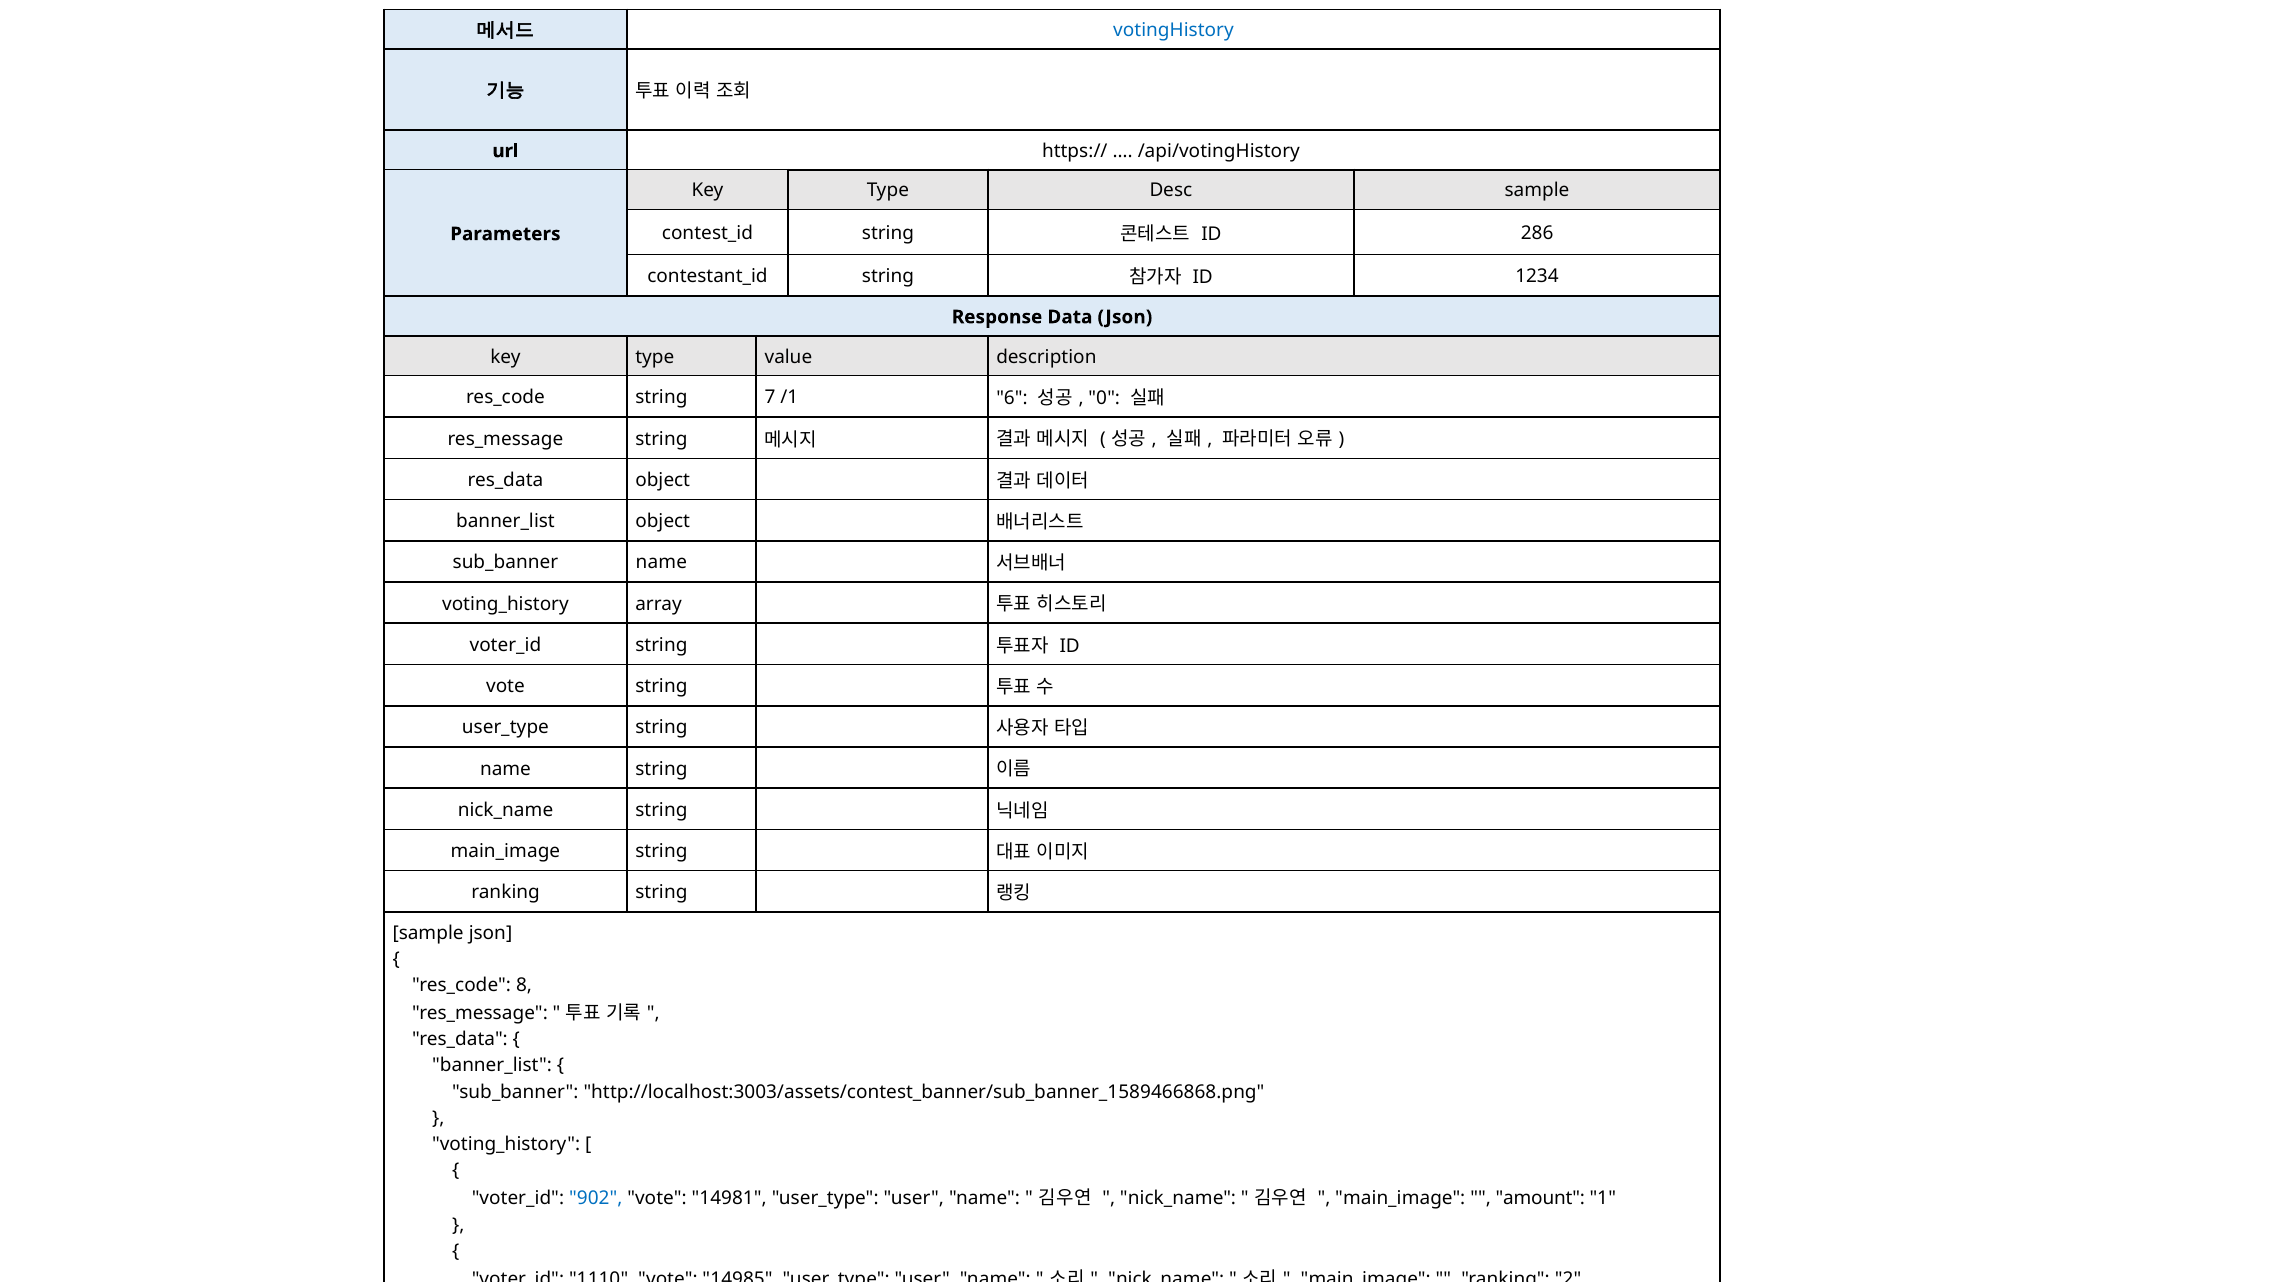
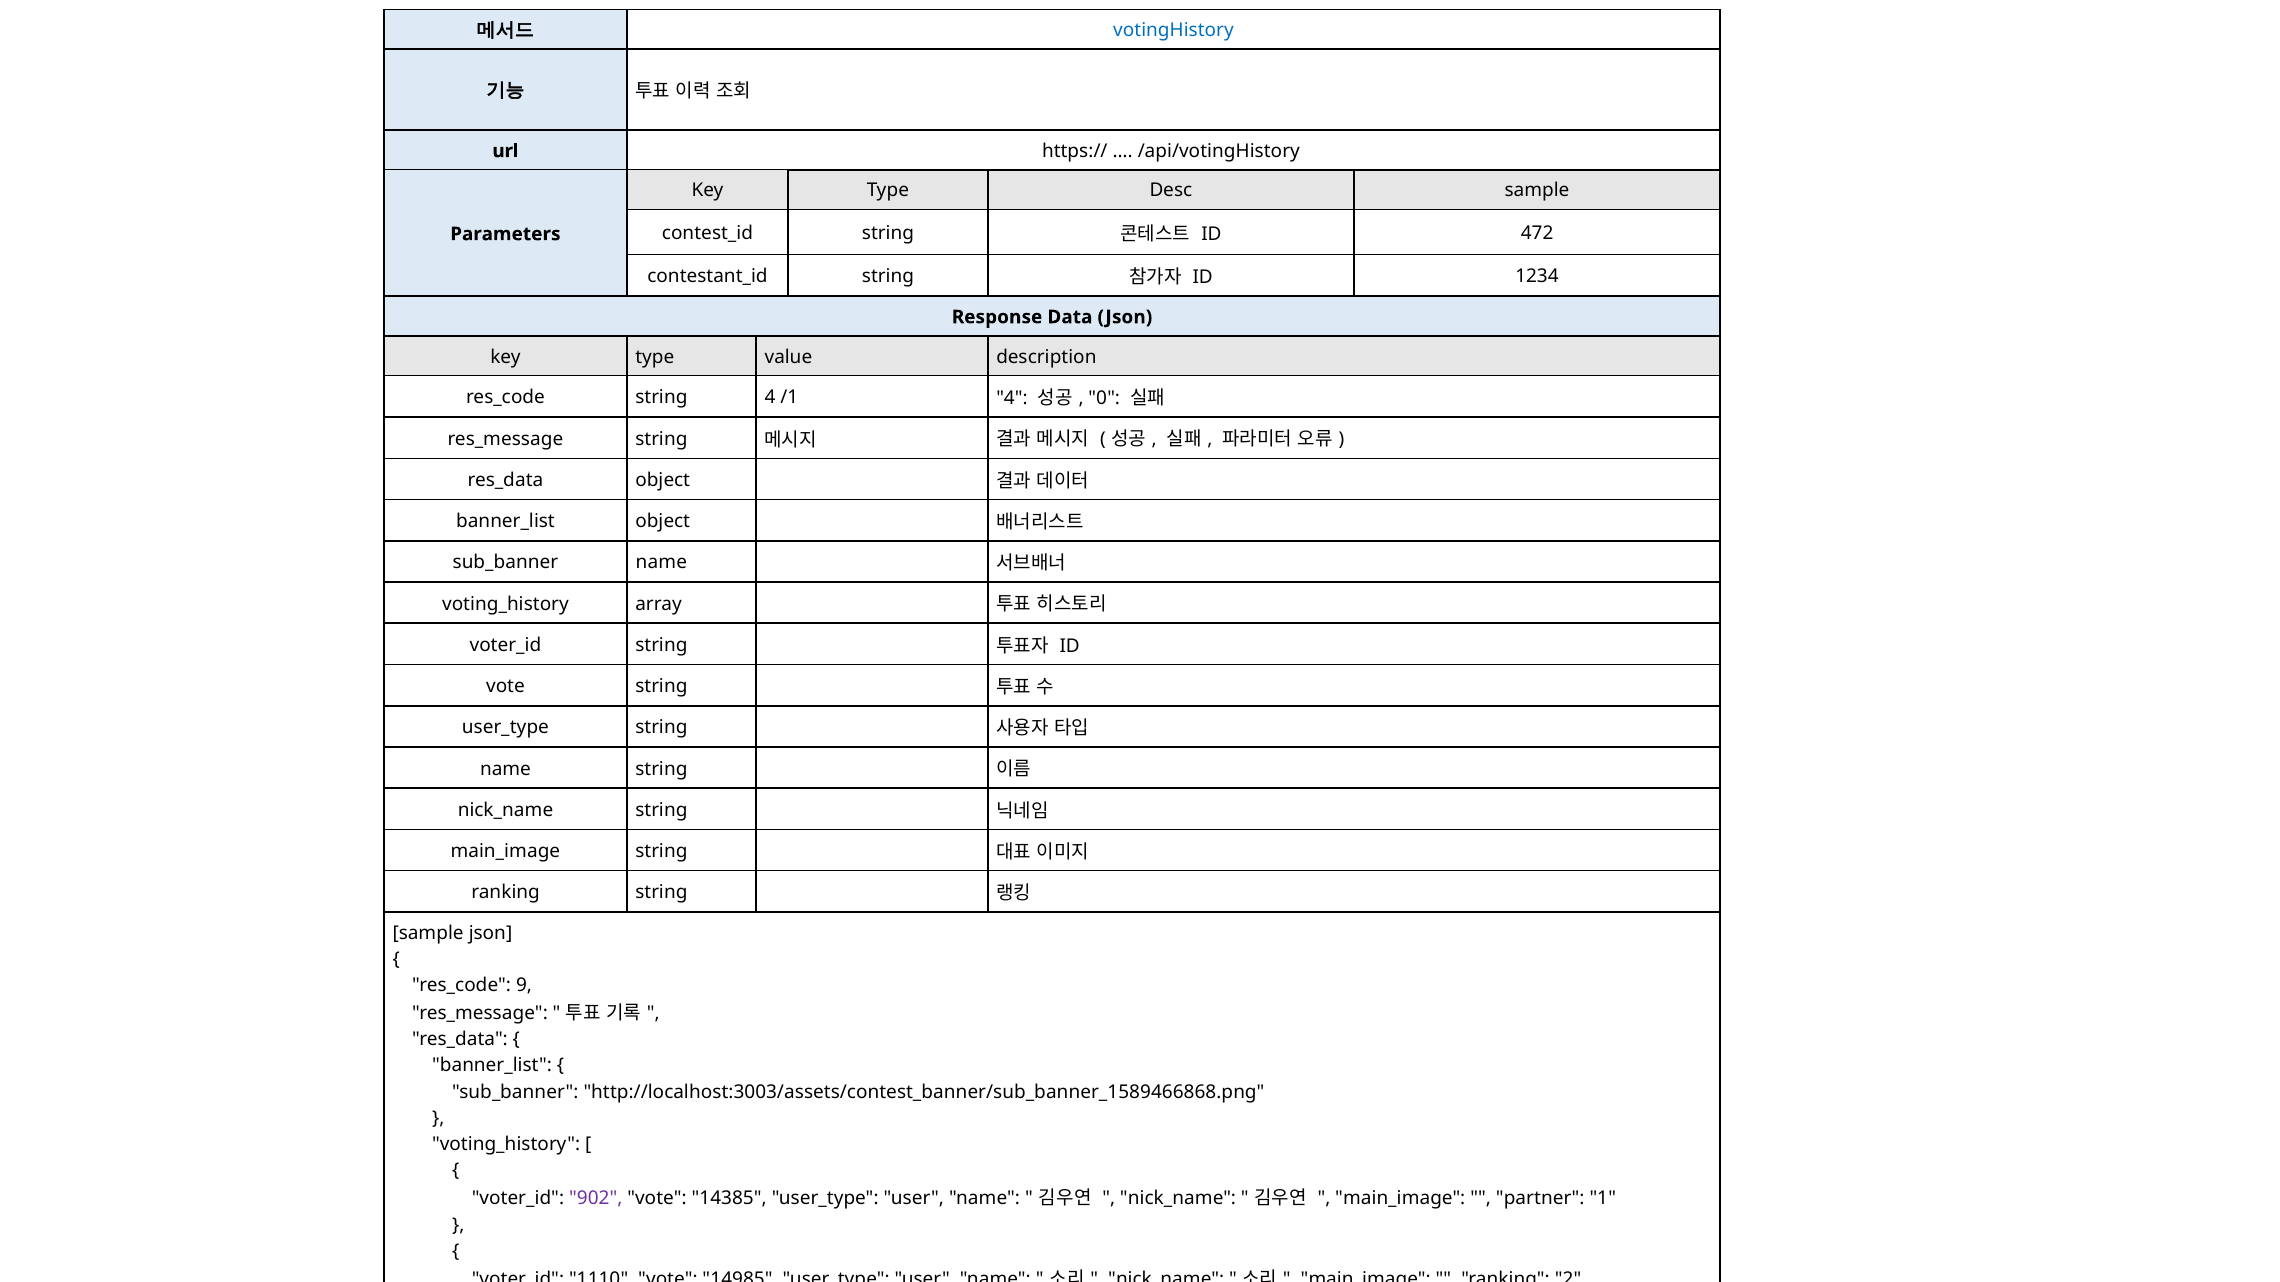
286: 286 -> 472 (1537, 233)
string 7: 7 -> 4 (770, 398)
/1 6: 6 -> 4 (1012, 398)
8: 8 -> 9 (524, 986)
902 colour: blue -> purple (596, 1199)
14981: 14981 -> 14385 (729, 1199)
amount: amount -> partner (1540, 1199)
